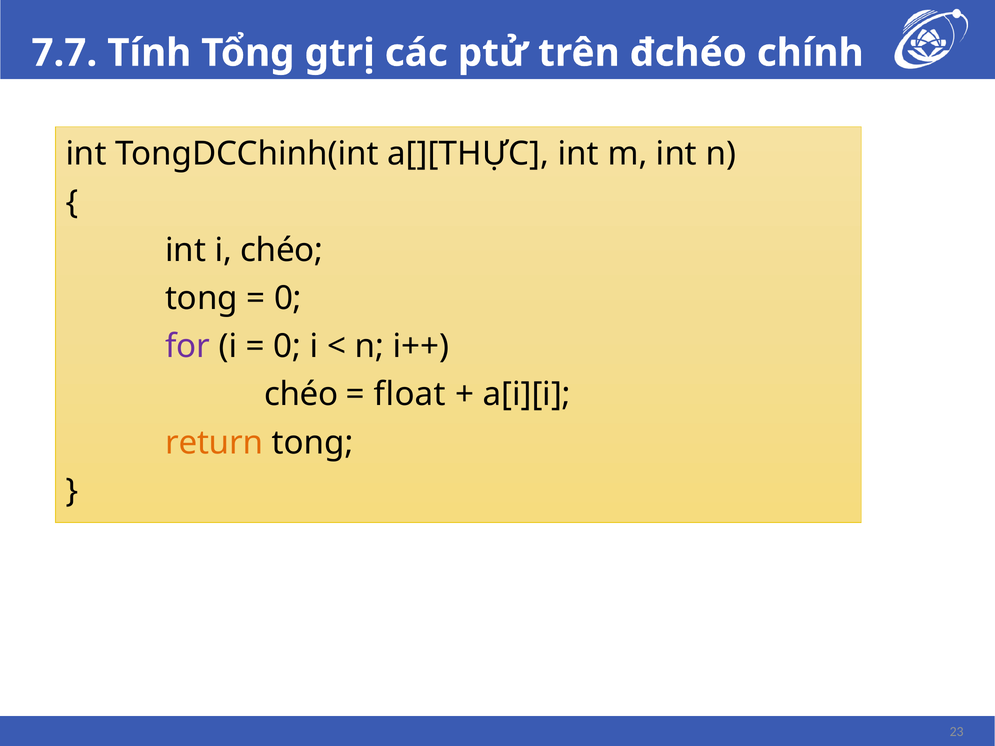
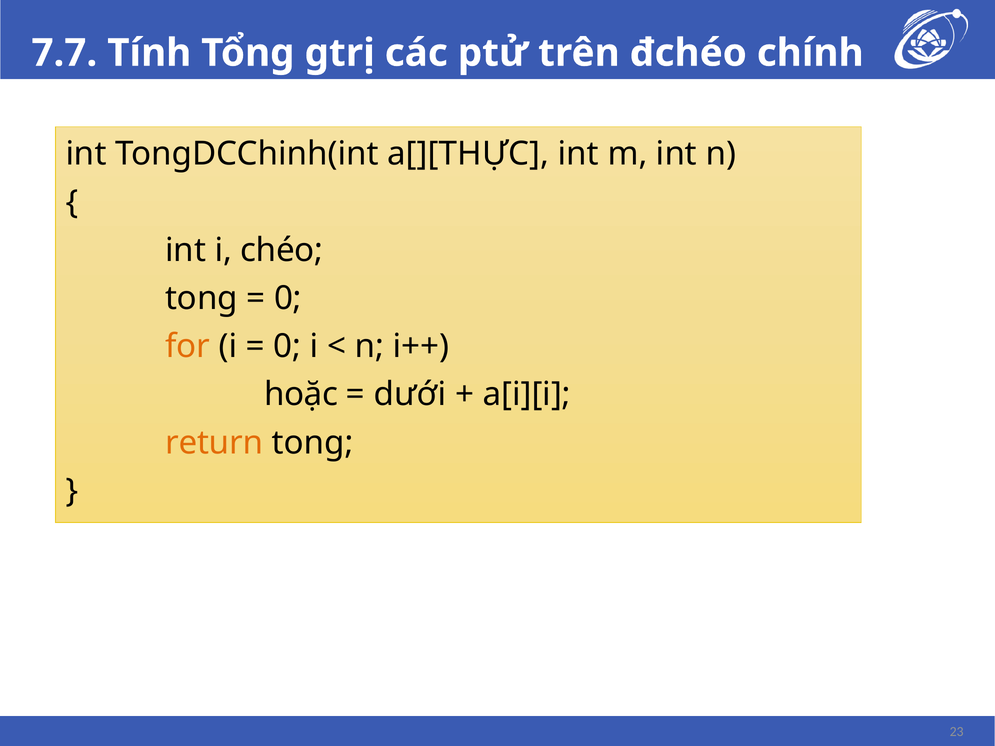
for colour: purple -> orange (188, 347)
chéo: chéo -> hoặc (301, 395)
float: float -> dưới (410, 395)
